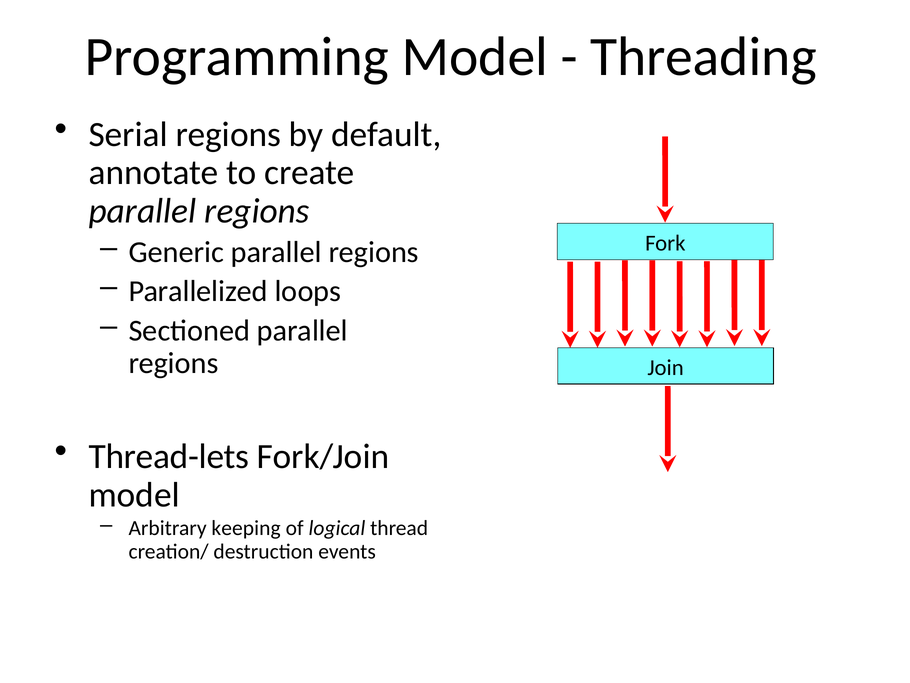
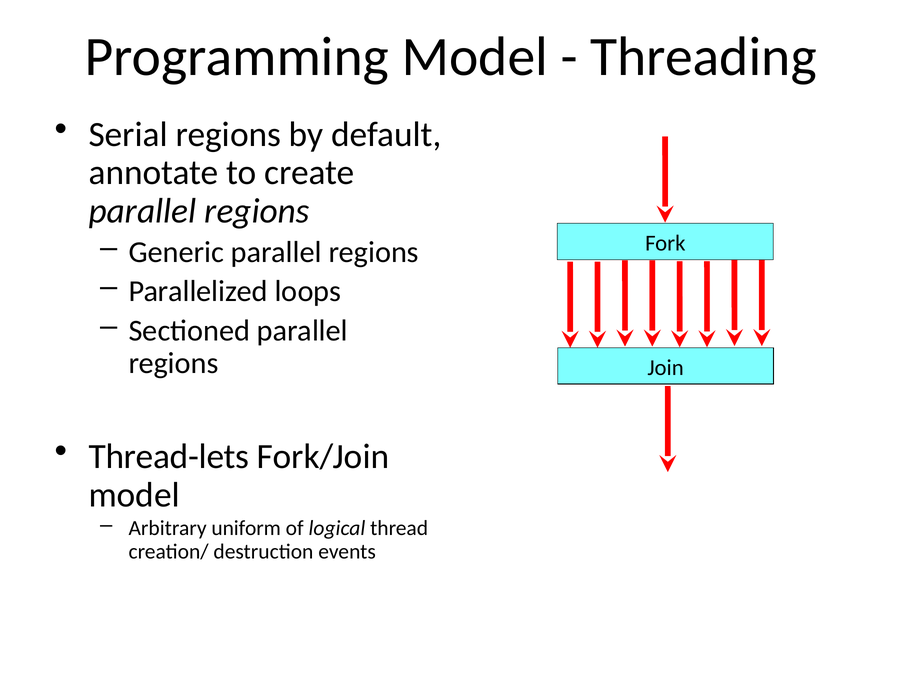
keeping: keeping -> uniform (246, 528)
